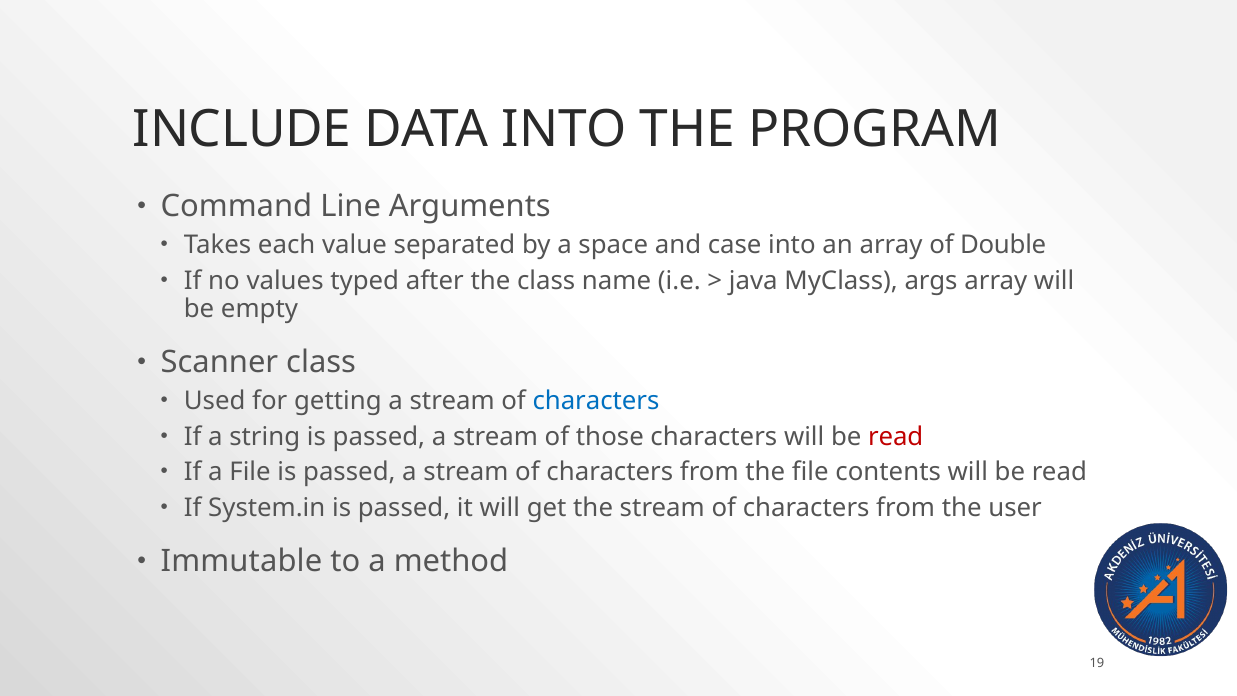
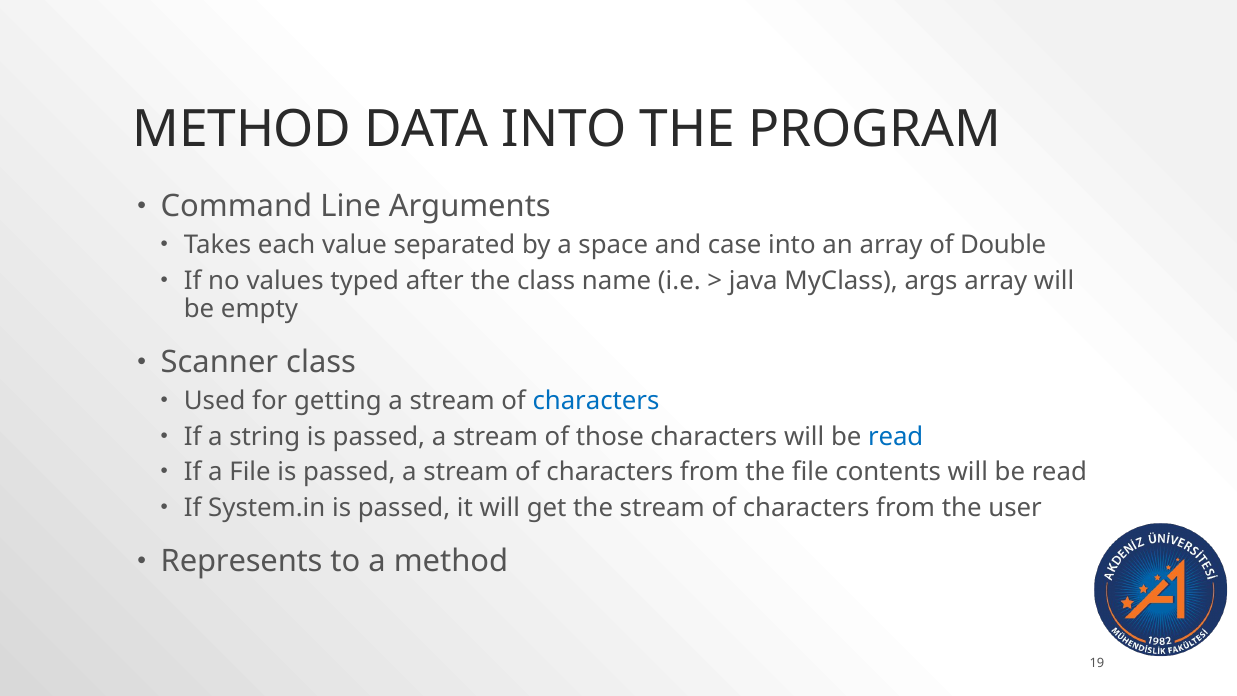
INCLUDE: INCLUDE -> METHOD (242, 130)
read colour: red -> blue (896, 437)
Immutable: Immutable -> Represents (242, 562)
